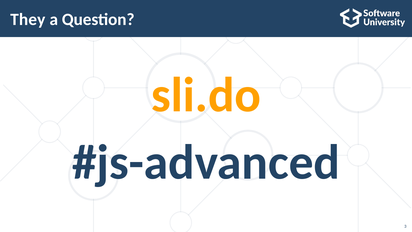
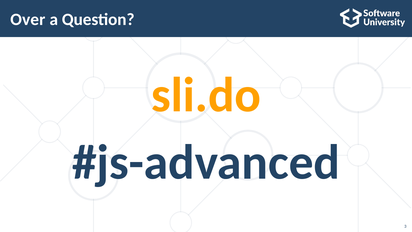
They: They -> Over (28, 20)
